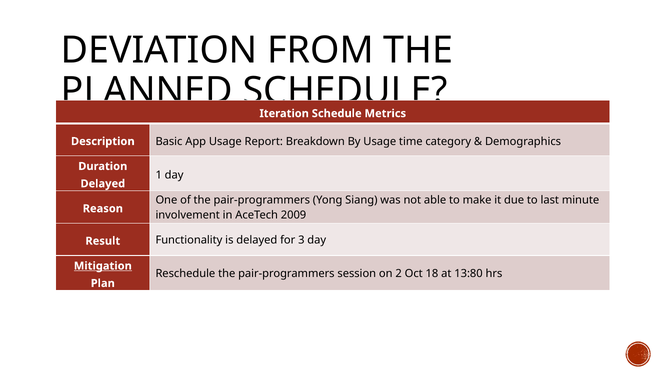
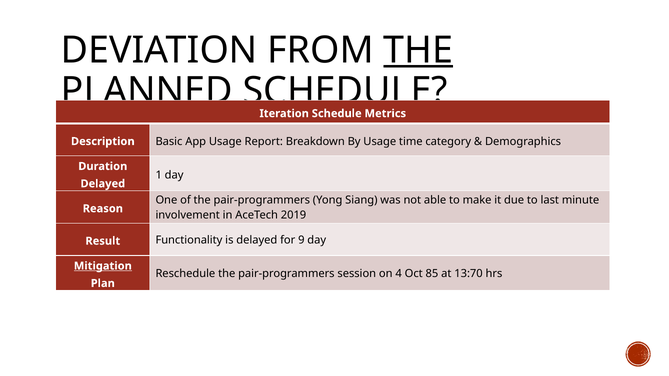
THE underline: none -> present (418, 50)
2009: 2009 -> 2019 (294, 215)
3: 3 -> 9 (301, 240)
2: 2 -> 4 (399, 274)
18: 18 -> 85 (432, 274)
13:80: 13:80 -> 13:70 (468, 274)
